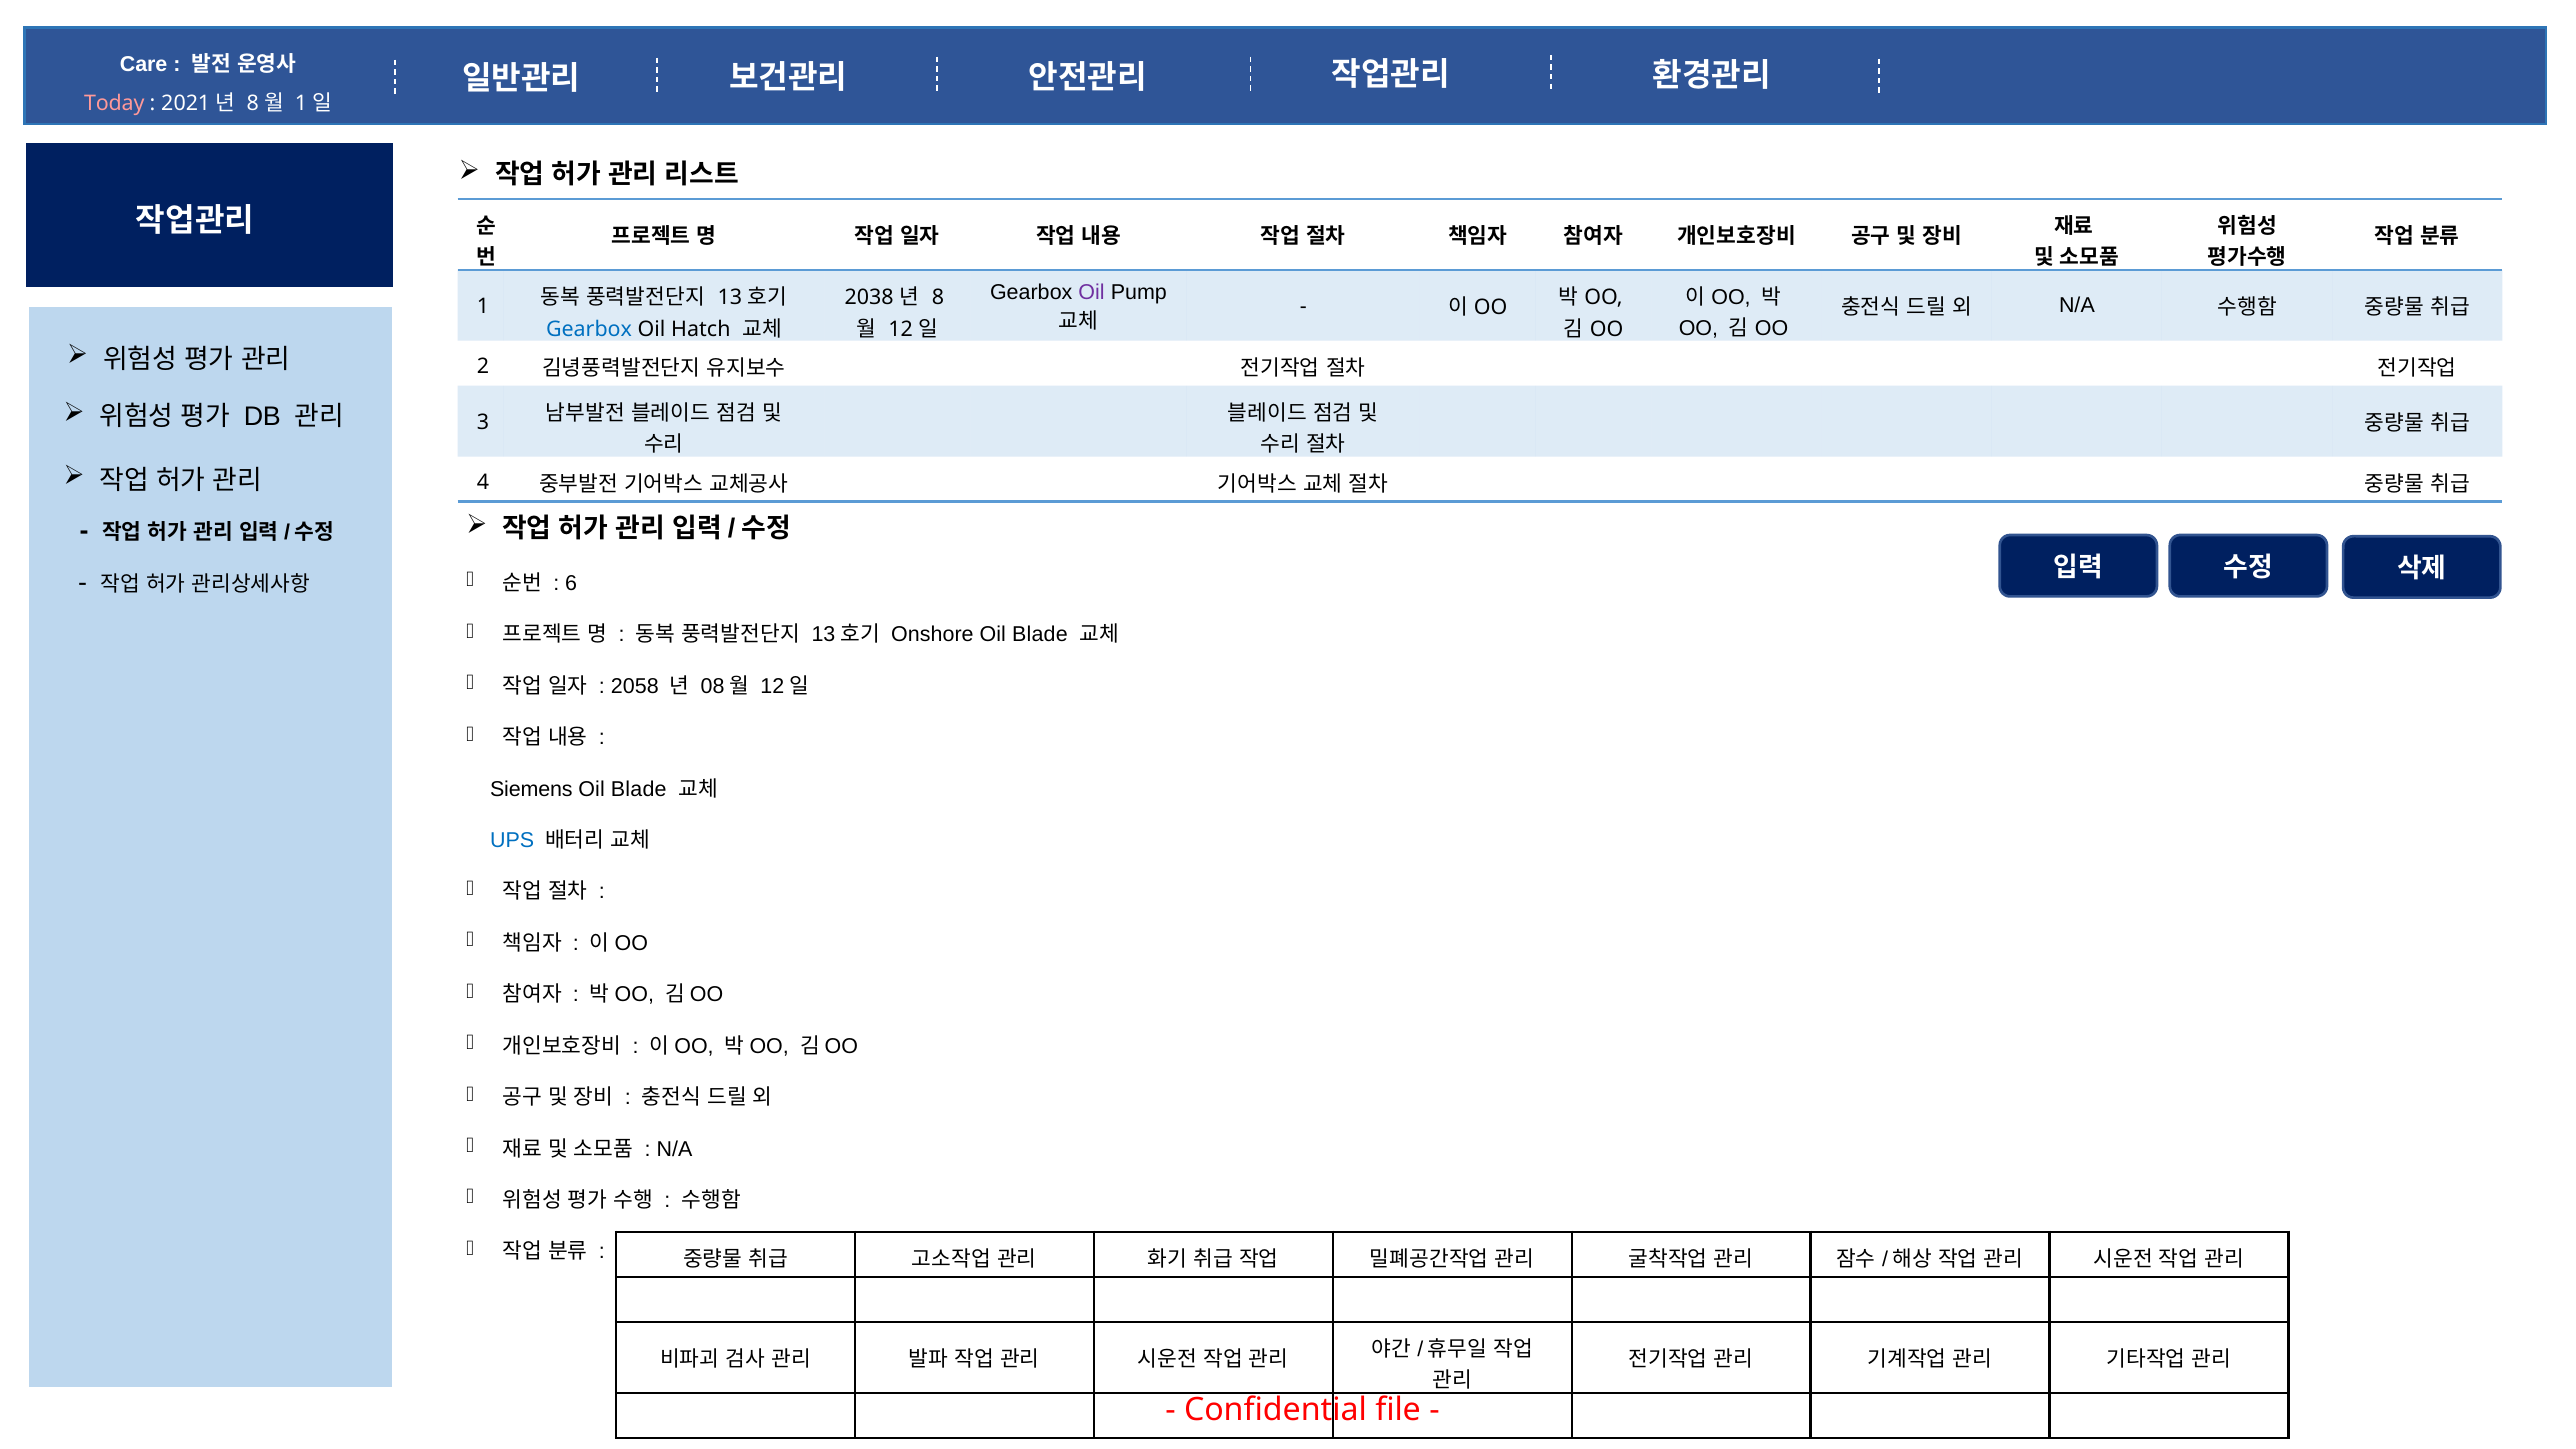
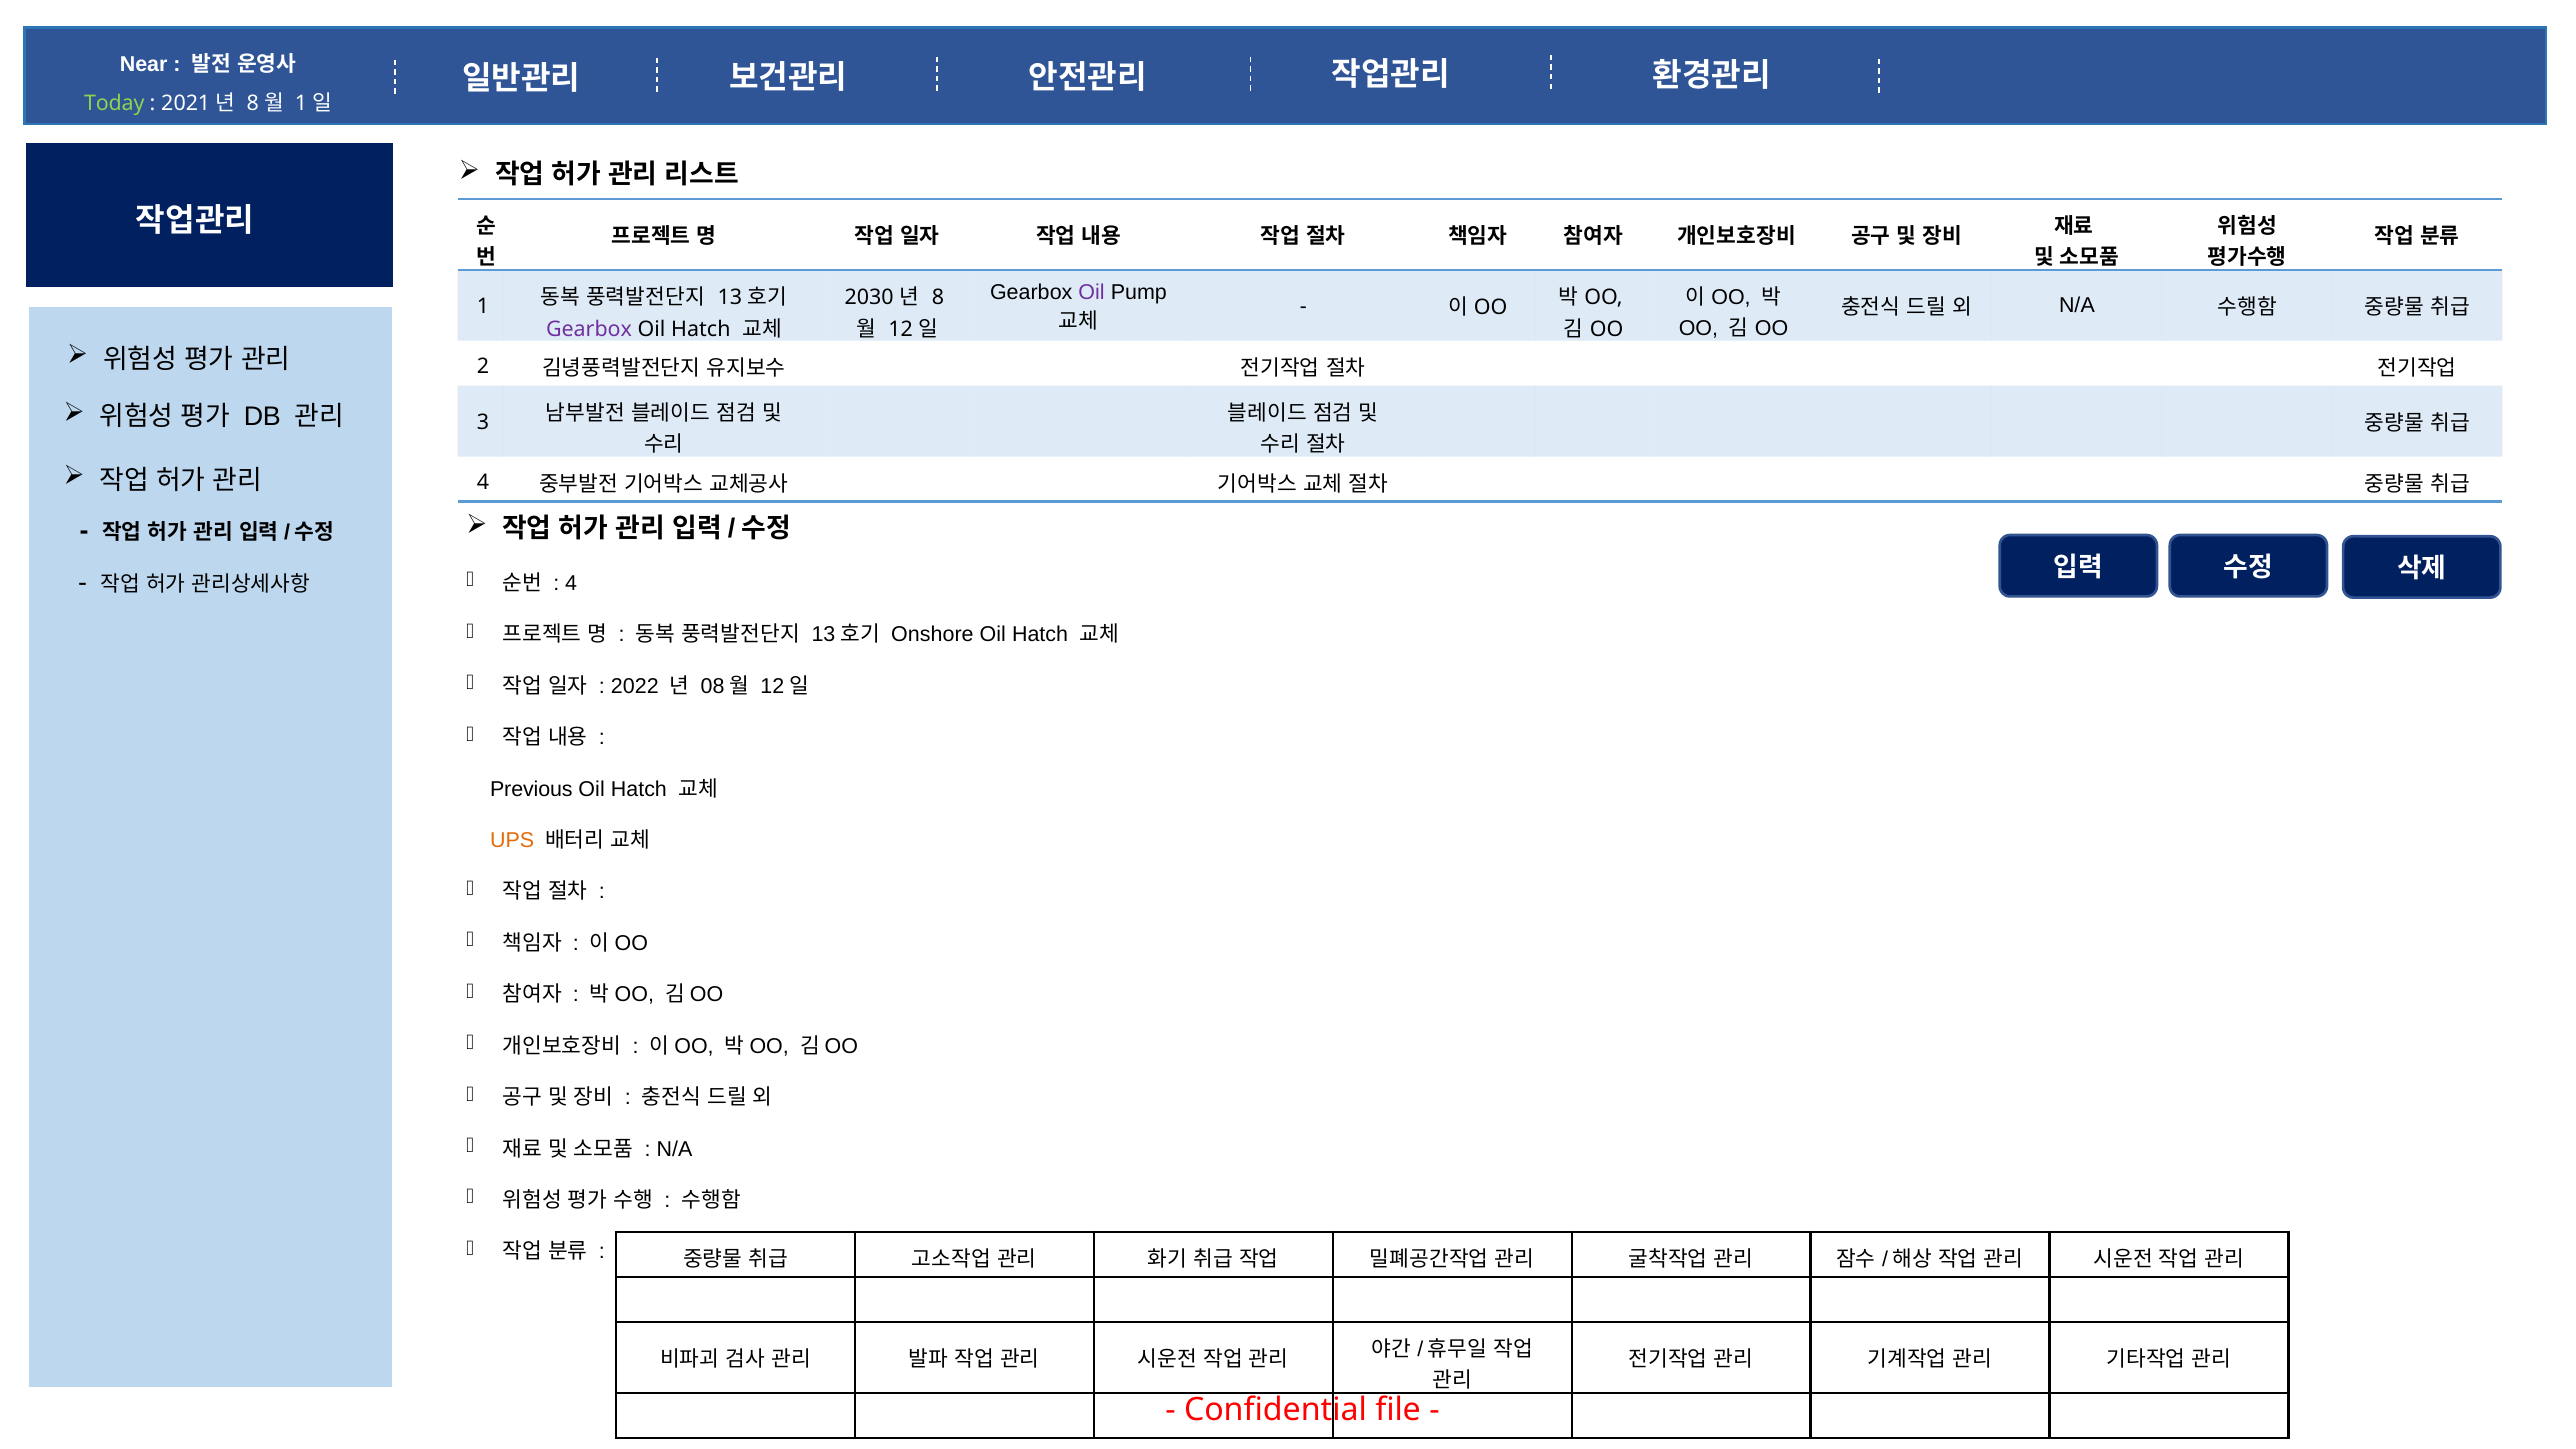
Care: Care -> Near (144, 65)
Today colour: pink -> light green (114, 103)
2038: 2038 -> 2030 (869, 297)
Gearbox colour: blue -> purple (589, 329)
6: 6 -> 4 (571, 583)
Blade: Blade -> Hatch (1040, 635)
2058: 2058 -> 2022 (635, 686)
Siemens: Siemens -> Previous (531, 789)
Blade: Blade -> Hatch (639, 789)
UPS colour: blue -> orange (512, 840)
